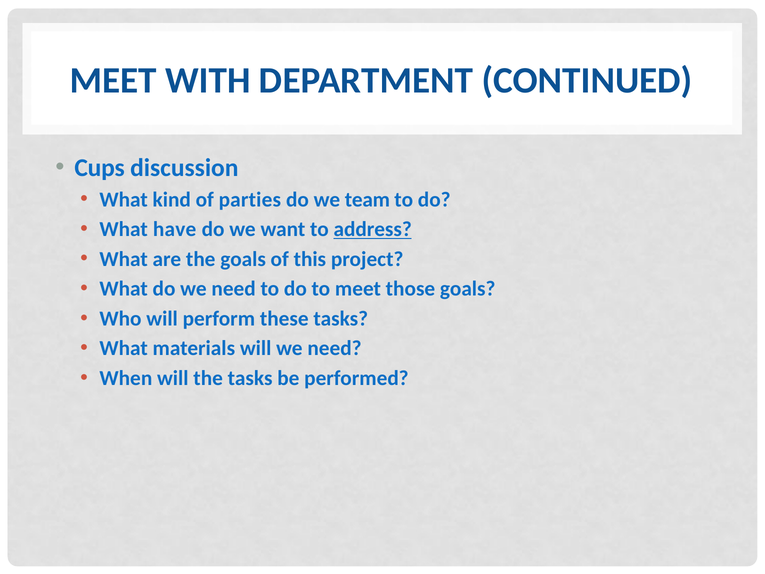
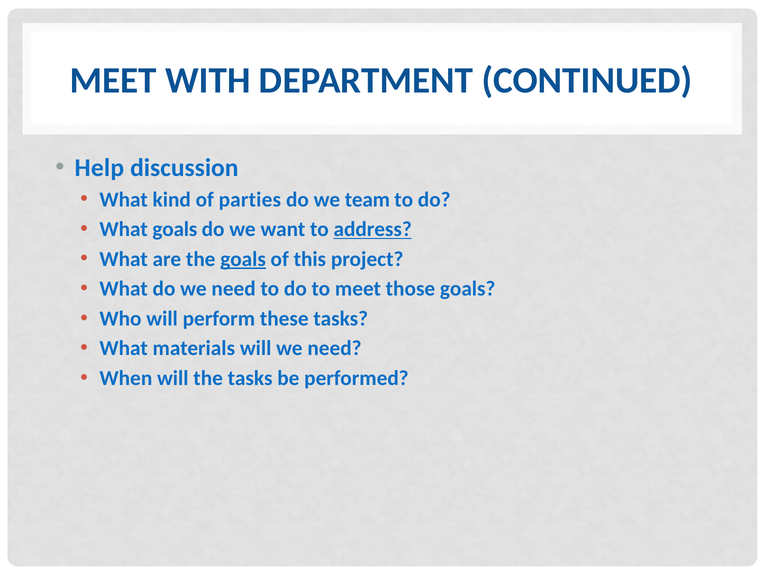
Cups: Cups -> Help (99, 168)
What have: have -> goals (175, 229)
goals underline: none -> present (243, 259)
